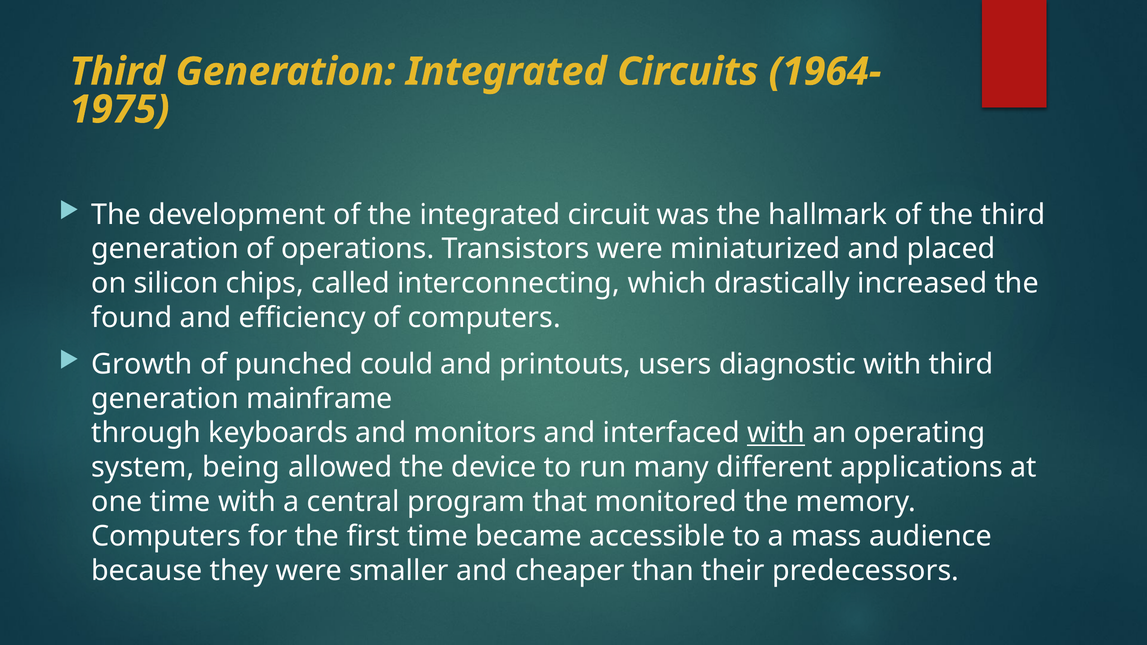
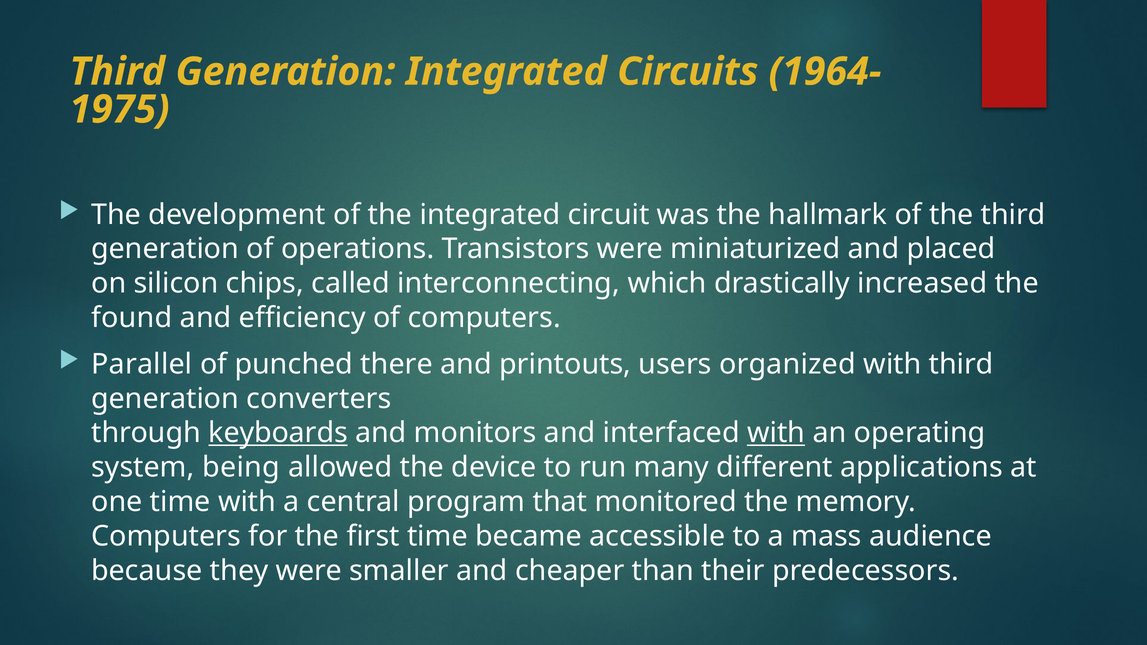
Growth: Growth -> Parallel (142, 364)
could: could -> there (397, 364)
diagnostic: diagnostic -> organized (787, 364)
mainframe: mainframe -> converters (319, 399)
keyboards underline: none -> present (278, 433)
